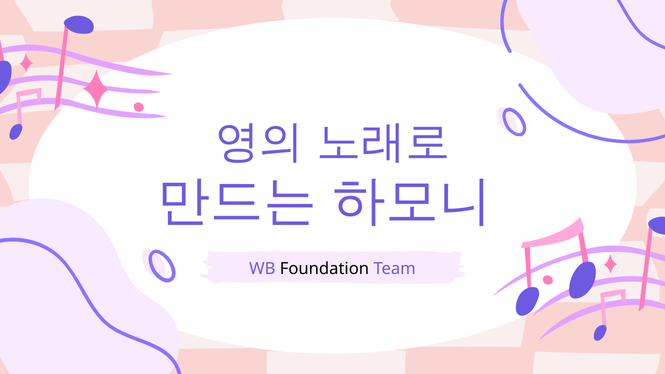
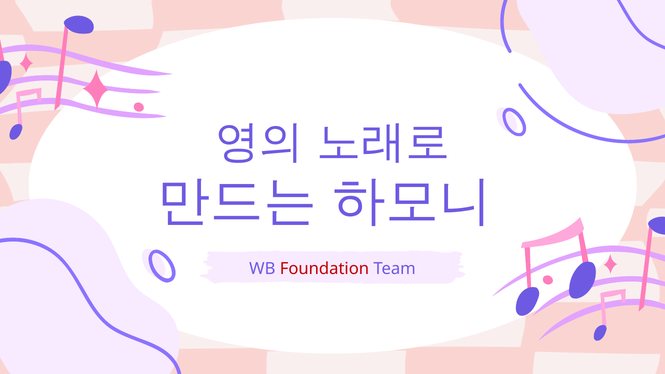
Foundation colour: black -> red (324, 269)
